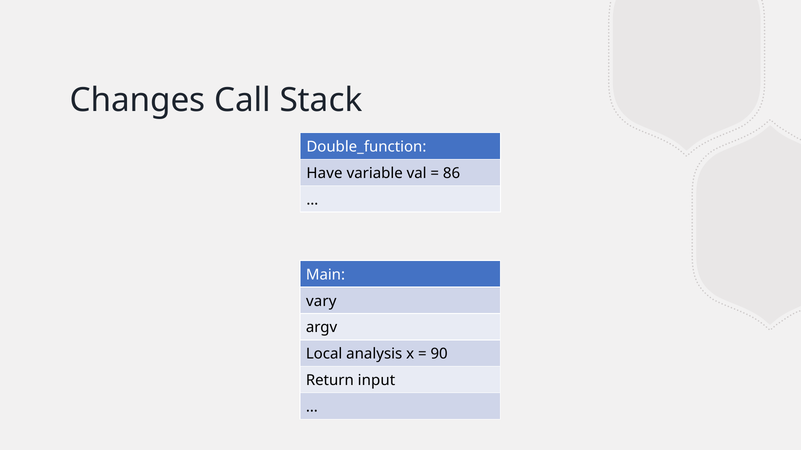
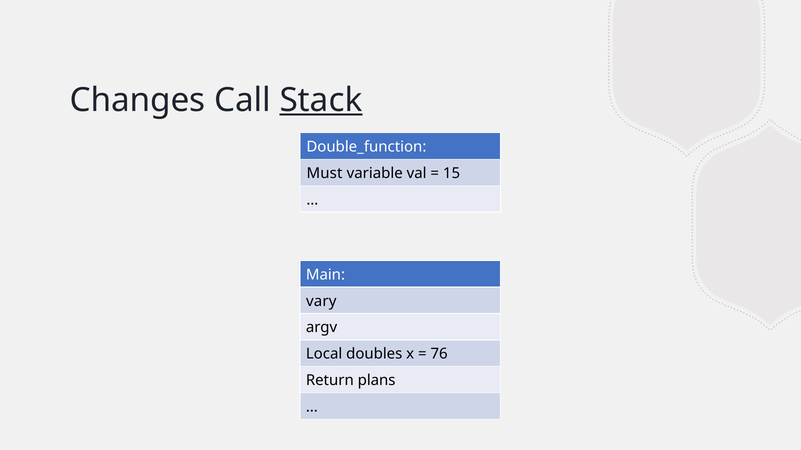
Stack underline: none -> present (321, 100)
Have: Have -> Must (325, 173)
86: 86 -> 15 (452, 173)
analysis: analysis -> doubles (374, 354)
90: 90 -> 76 (439, 354)
input: input -> plans (377, 381)
